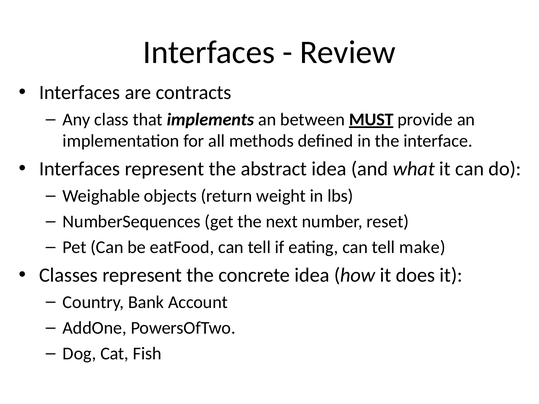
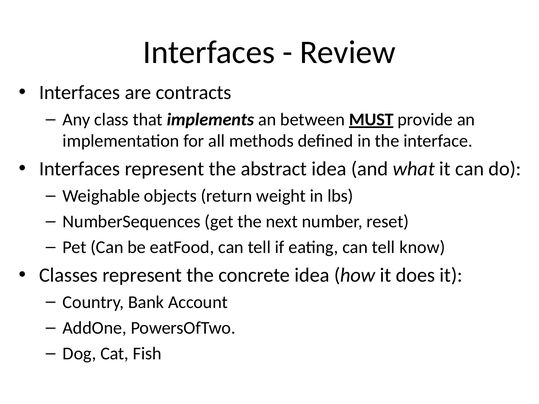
make: make -> know (422, 247)
